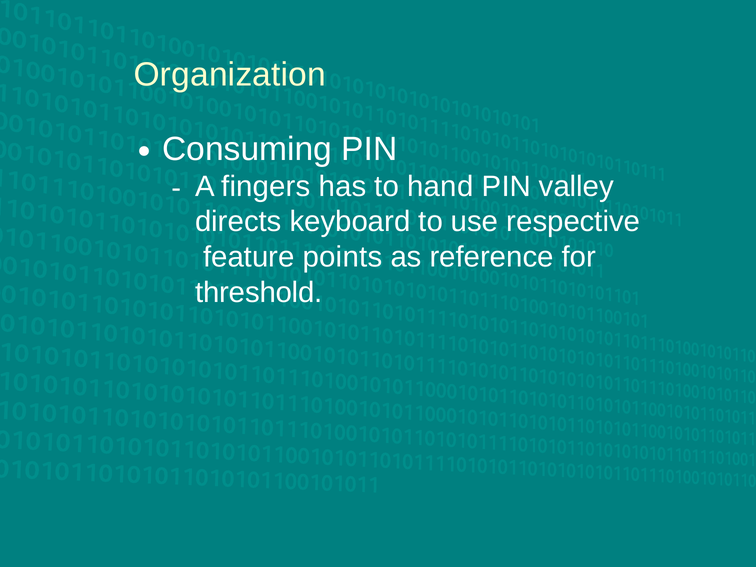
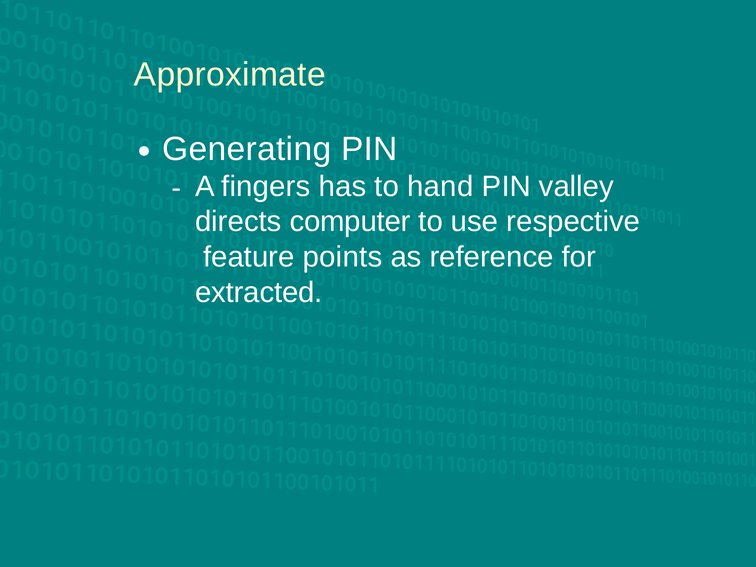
Organization: Organization -> Approximate (230, 75)
Consuming: Consuming -> Generating (247, 149)
keyboard: keyboard -> computer (350, 222)
threshold: threshold -> extracted (259, 292)
